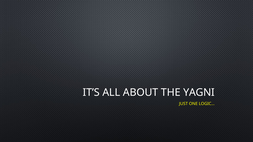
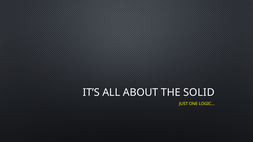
YAGNI: YAGNI -> SOLID (199, 93)
